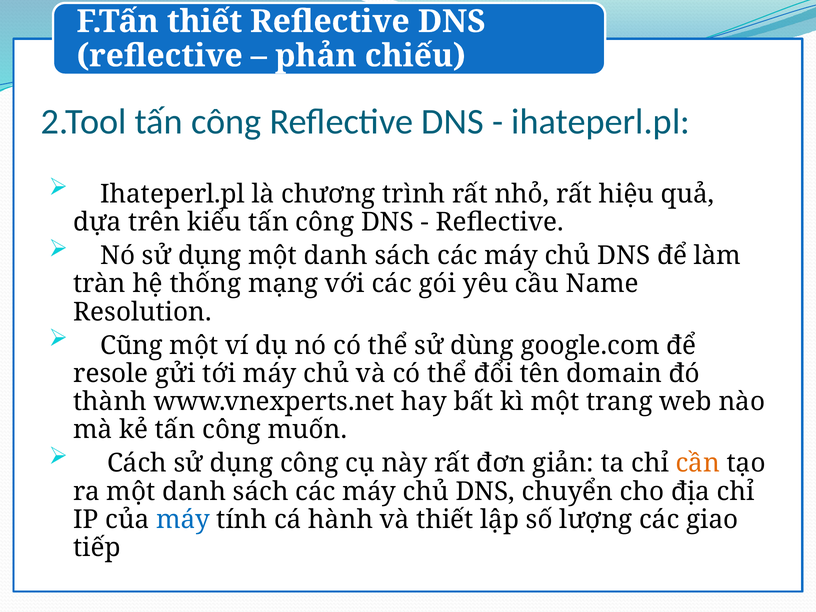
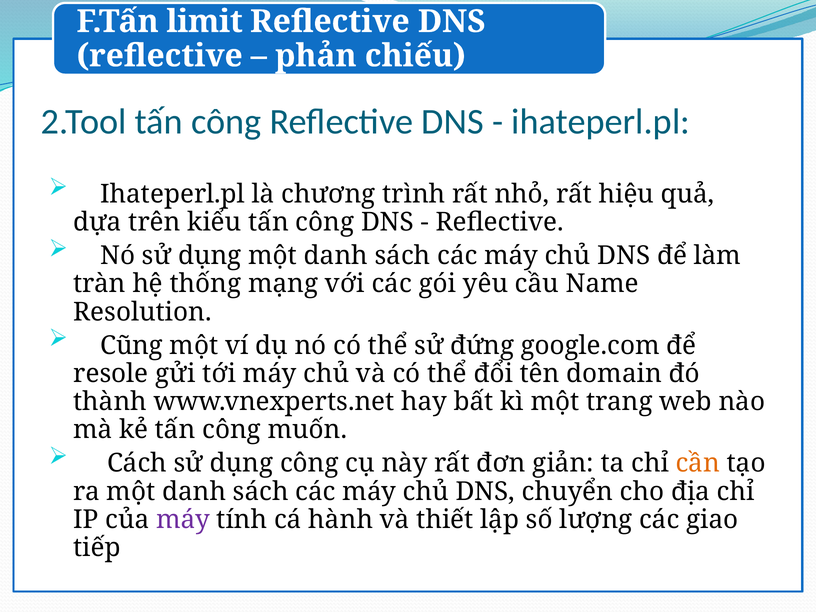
F.Tấn thiết: thiết -> limit (205, 22)
dùng: dùng -> đứng (482, 345)
máy colour: blue -> purple (183, 520)
